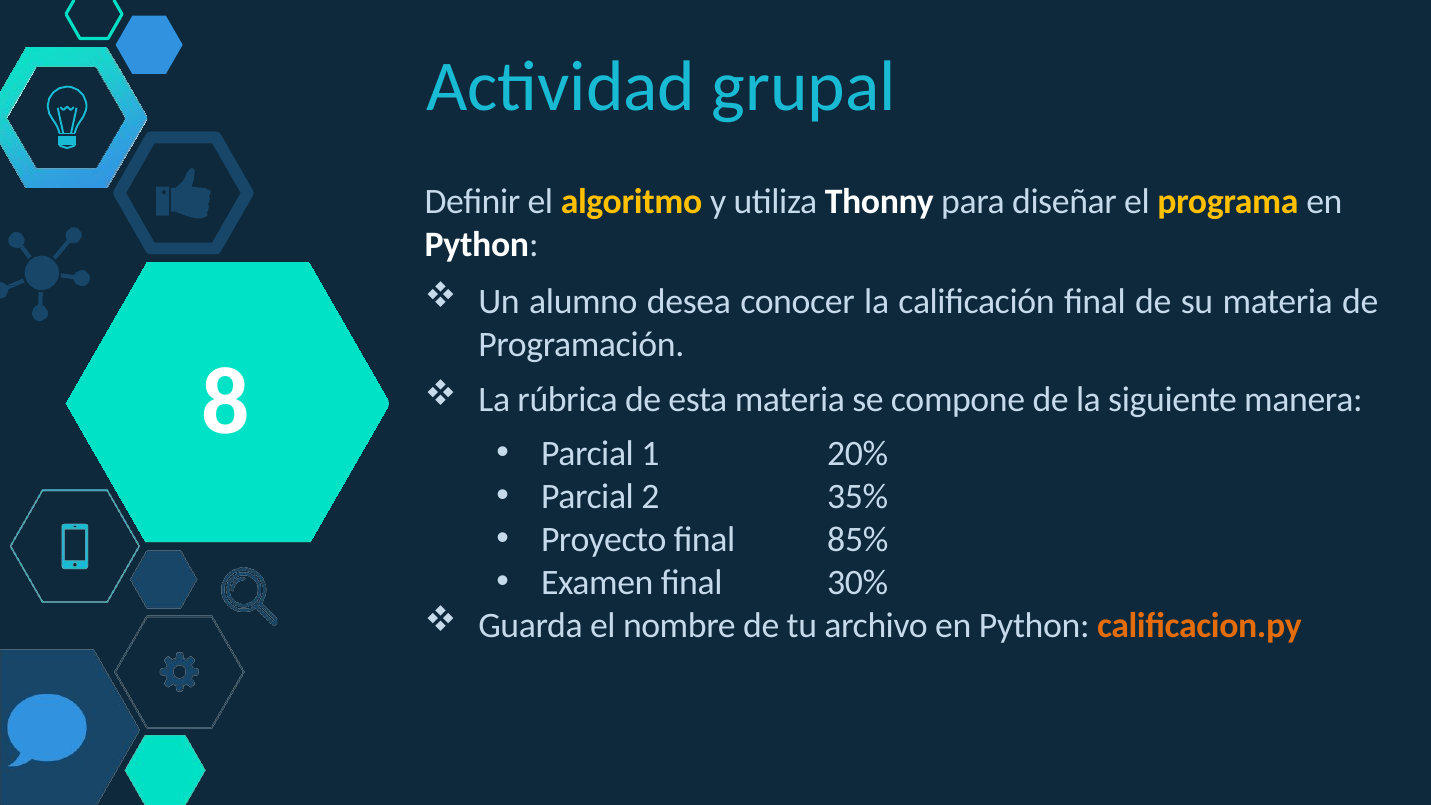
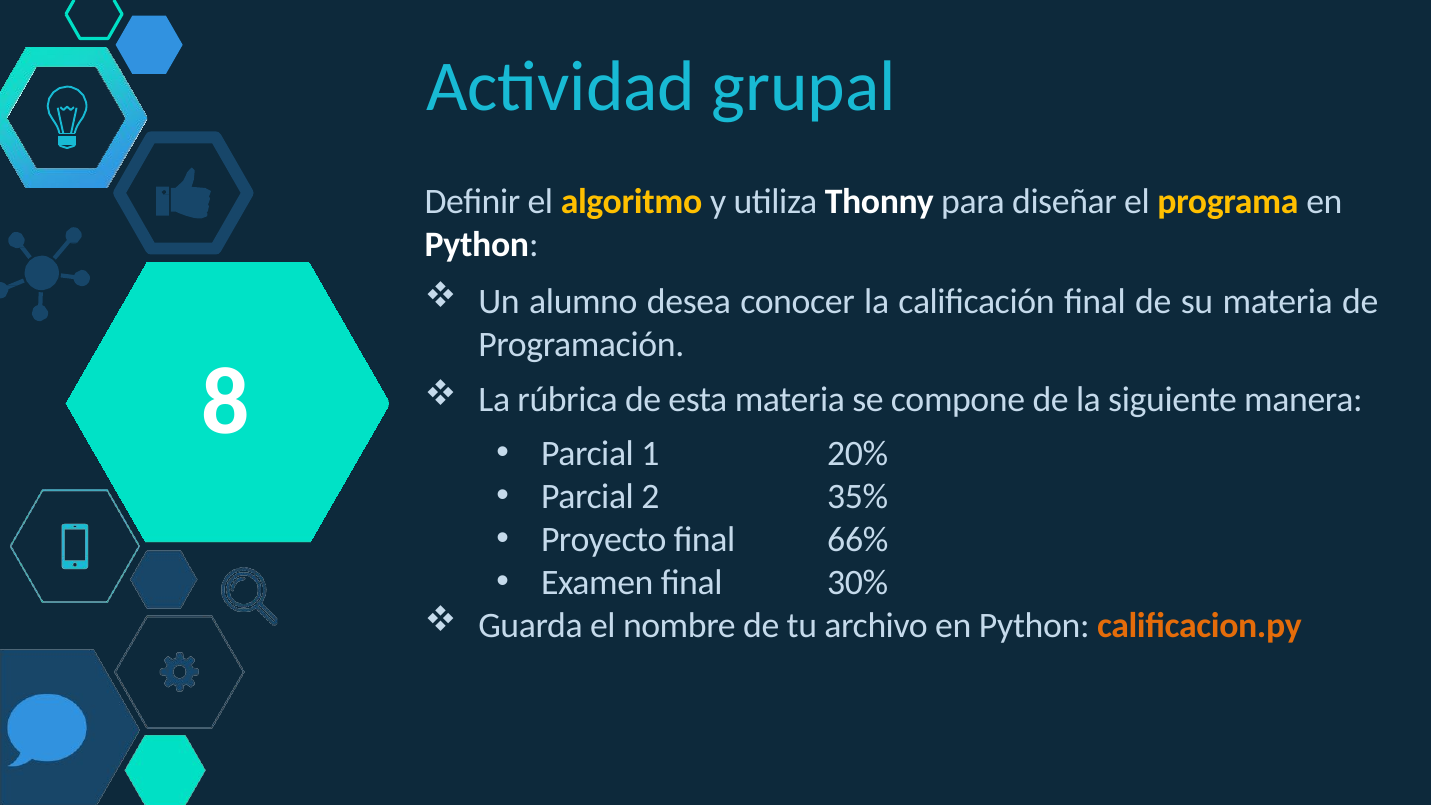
85%: 85% -> 66% (858, 540)
